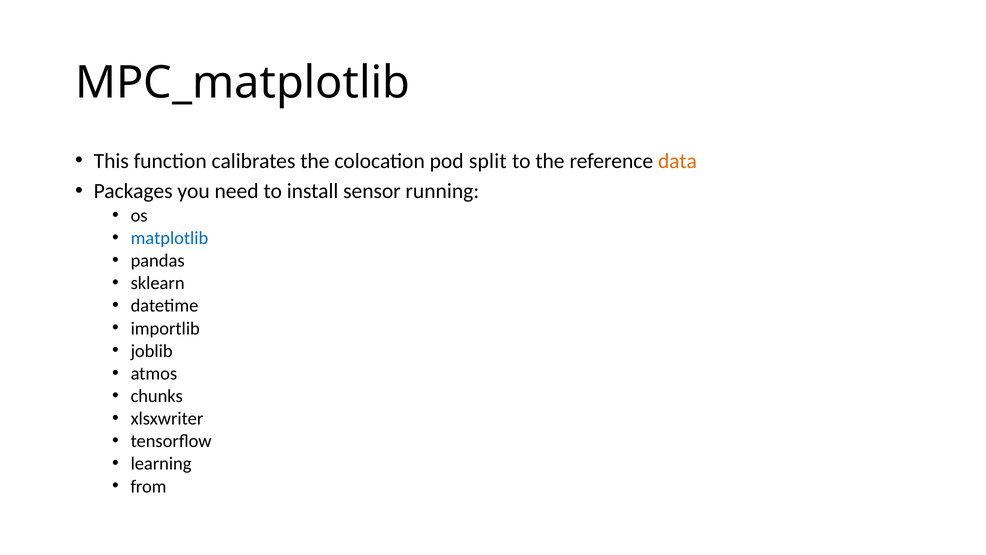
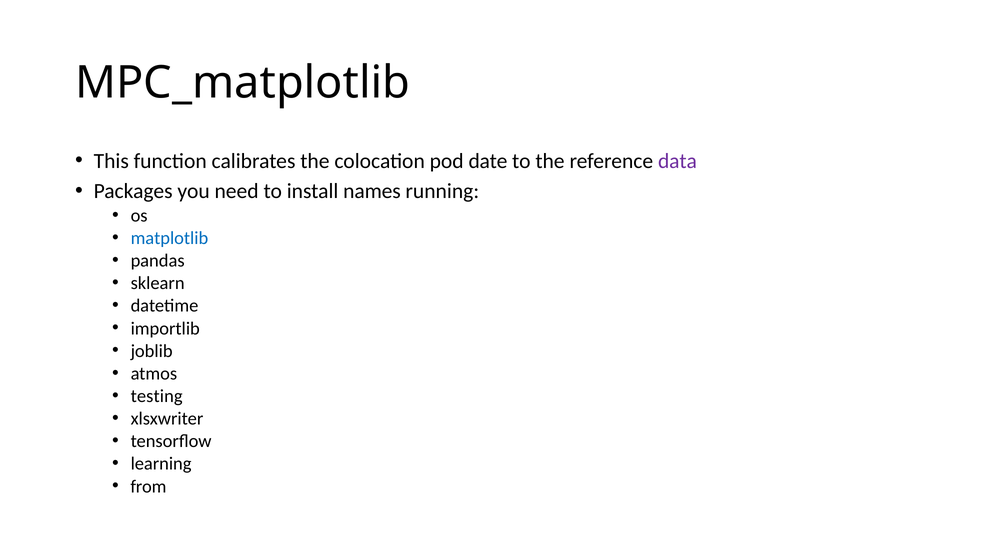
split: split -> date (488, 161)
data colour: orange -> purple (677, 161)
sensor: sensor -> names (372, 191)
chunks: chunks -> testing (157, 396)
